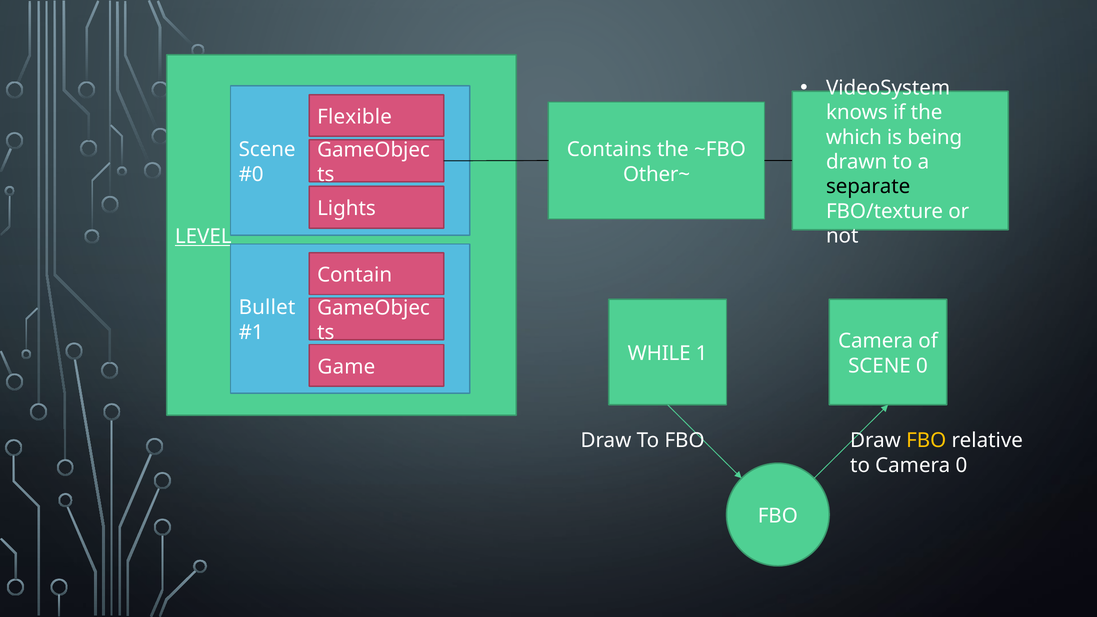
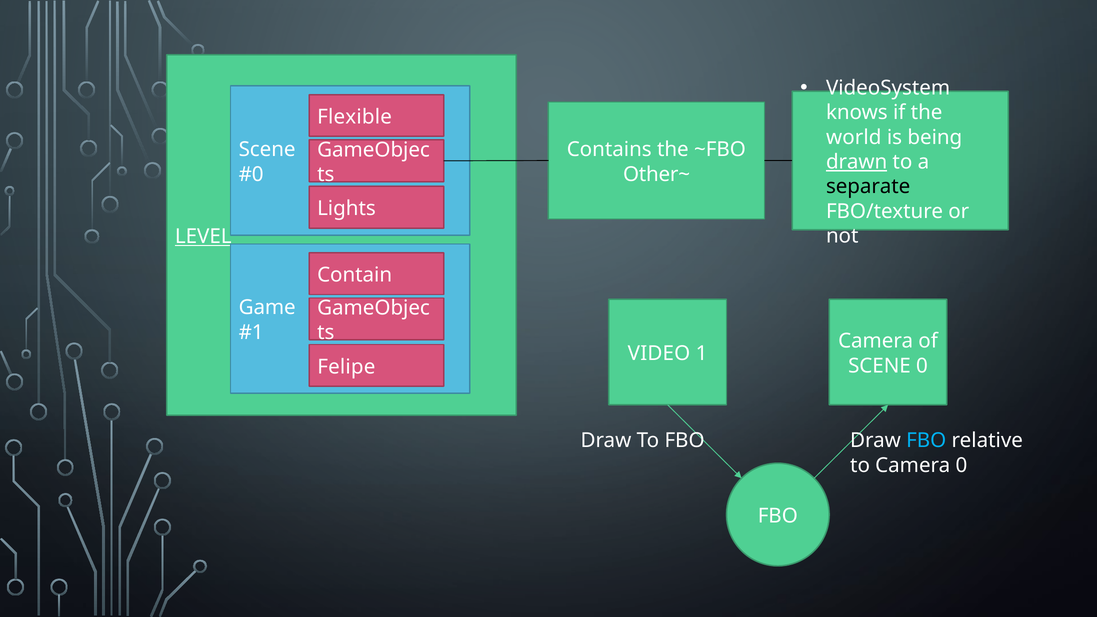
which: which -> world (854, 137)
drawn underline: none -> present (857, 162)
Bullet: Bullet -> Game (267, 308)
WHILE: WHILE -> VIDEO (659, 354)
Game: Game -> Felipe (346, 367)
FBO colour: yellow -> light blue (926, 441)
